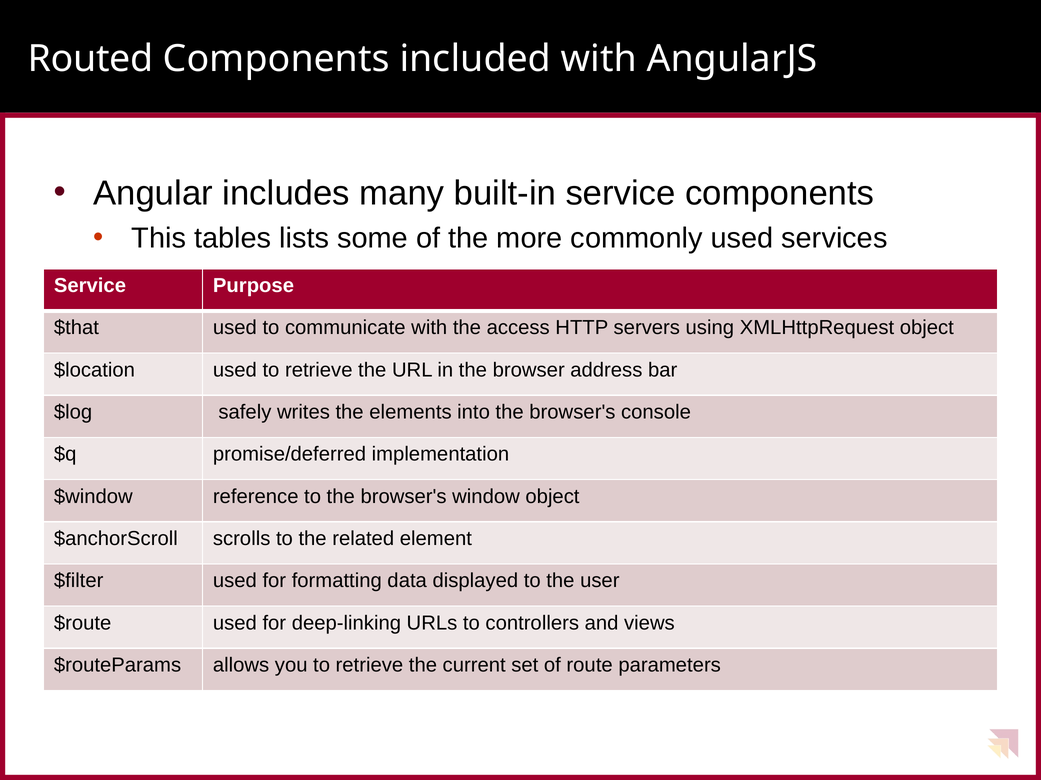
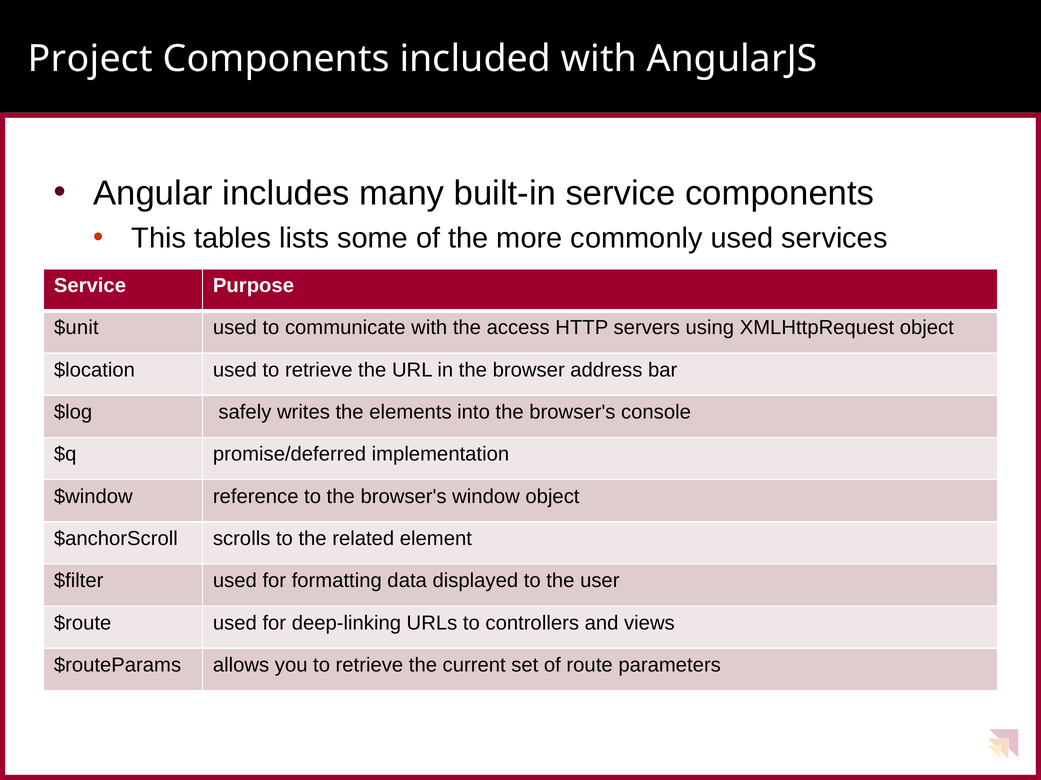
Routed: Routed -> Project (90, 59)
$that: $that -> $unit (76, 328)
